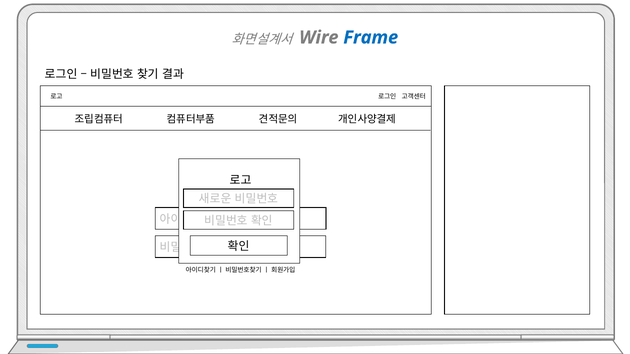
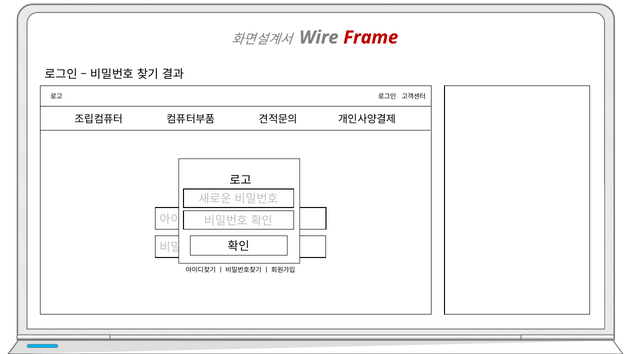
Frame colour: blue -> red (371, 37)
